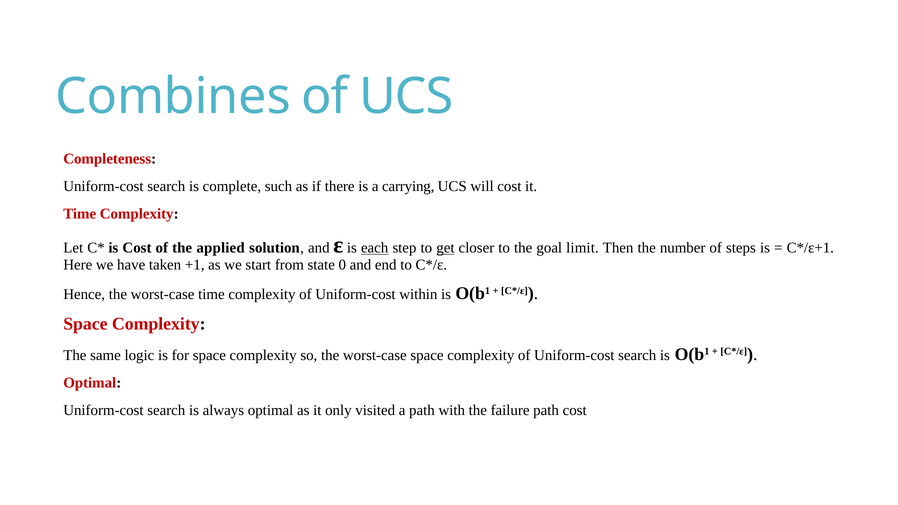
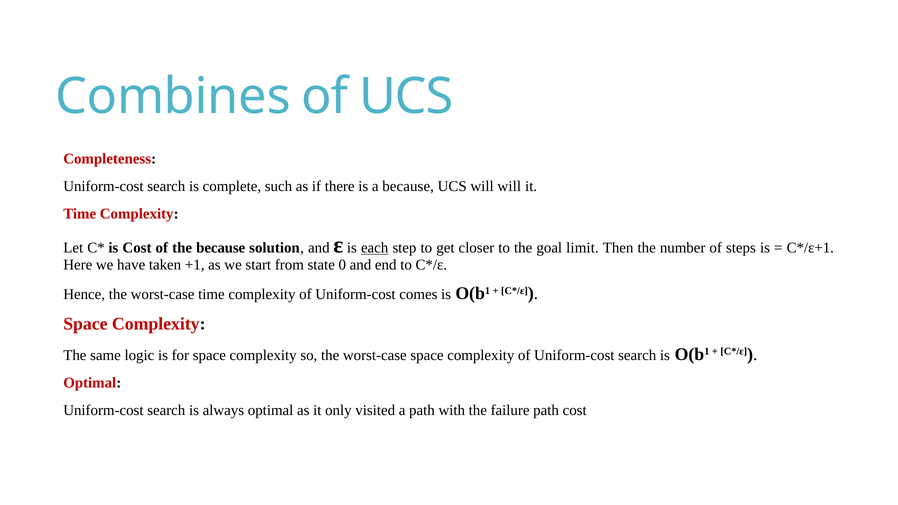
a carrying: carrying -> because (408, 186)
will cost: cost -> will (509, 186)
the applied: applied -> because (221, 248)
get underline: present -> none (445, 248)
within: within -> comes (418, 295)
